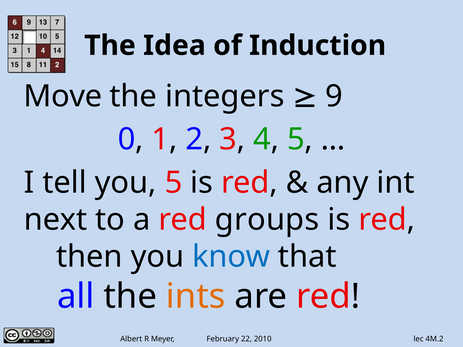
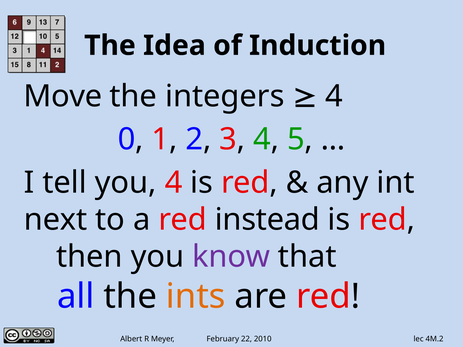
9: 9 -> 4 (334, 96)
you 5: 5 -> 4 (174, 183)
groups: groups -> instead (267, 220)
know colour: blue -> purple (231, 257)
